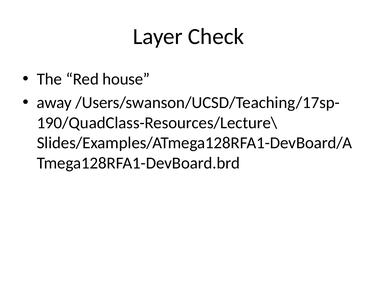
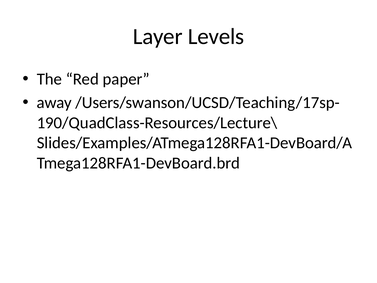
Check: Check -> Levels (216, 36)
house: house -> paper (126, 79)
